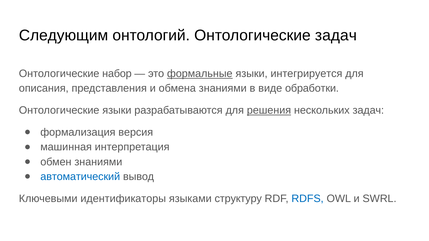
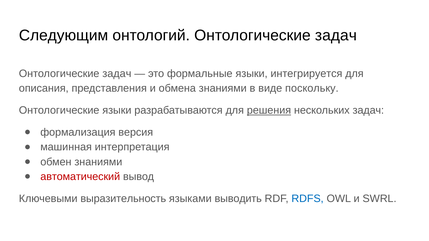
набор: набор -> задач (117, 74)
формальные underline: present -> none (200, 74)
обработки: обработки -> поскольку (312, 89)
автоматический colour: blue -> red (80, 177)
идентификаторы: идентификаторы -> выразительность (123, 199)
структуру: структуру -> выводить (238, 199)
